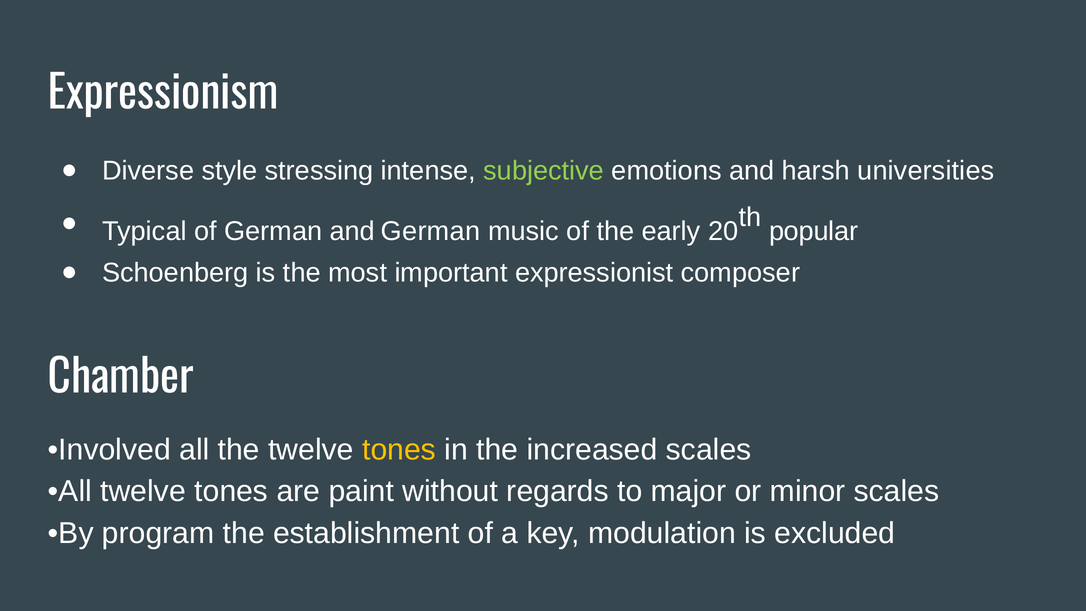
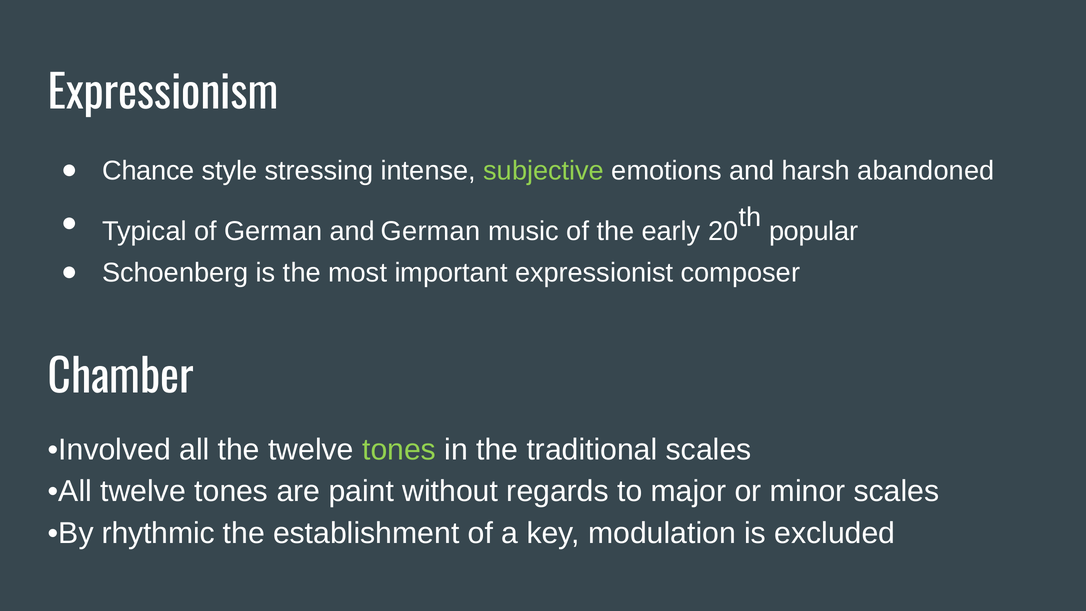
Diverse: Diverse -> Chance (148, 171)
universities: universities -> abandoned (926, 171)
tones colour: yellow -> light green (399, 450)
increased: increased -> traditional (592, 450)
program: program -> rhythmic (158, 533)
